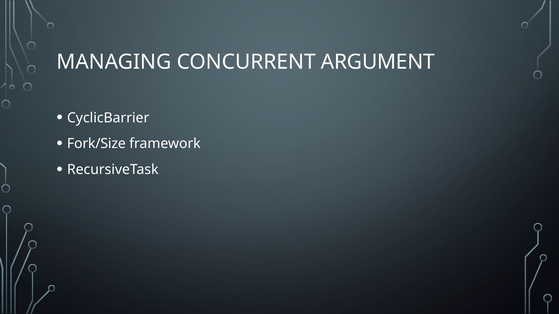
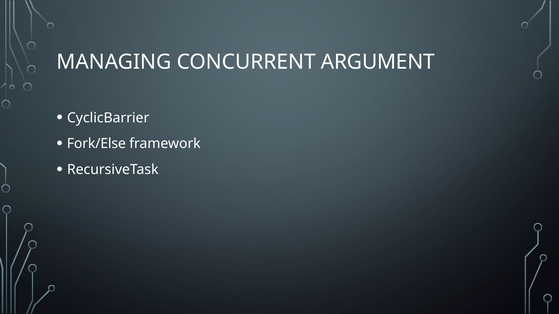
Fork/Size: Fork/Size -> Fork/Else (96, 144)
